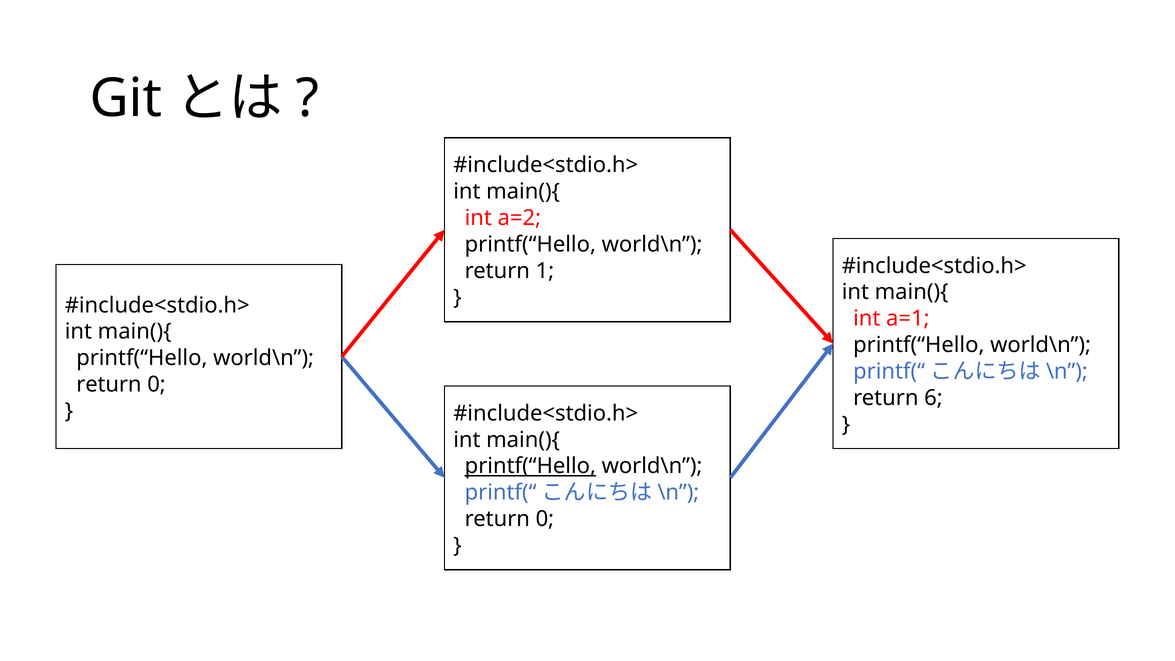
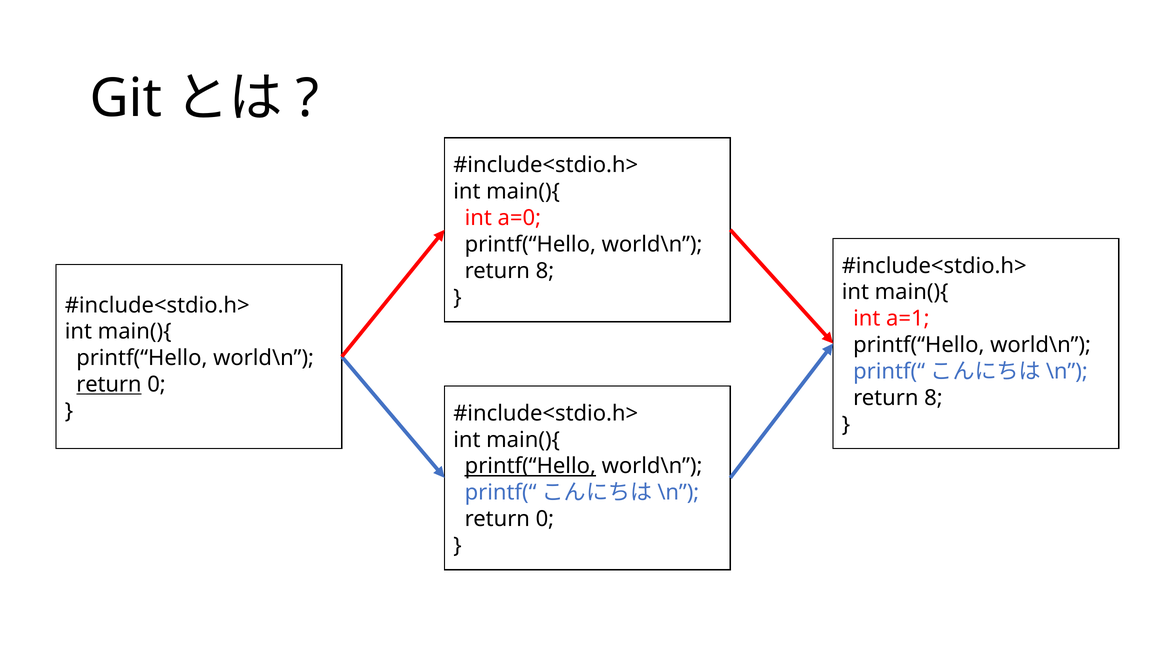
a=2: a=2 -> a=0 (519, 218)
1: 1 -> 8 (545, 271)
return underline: none -> present (109, 385)
6: 6 -> 8 (933, 398)
